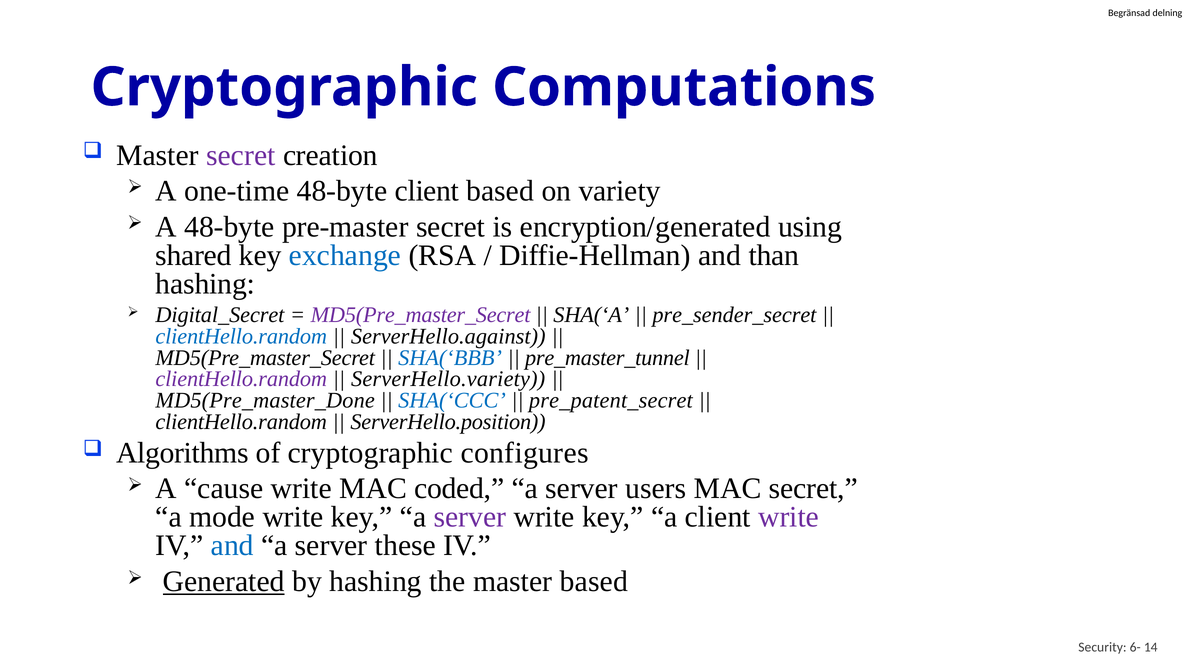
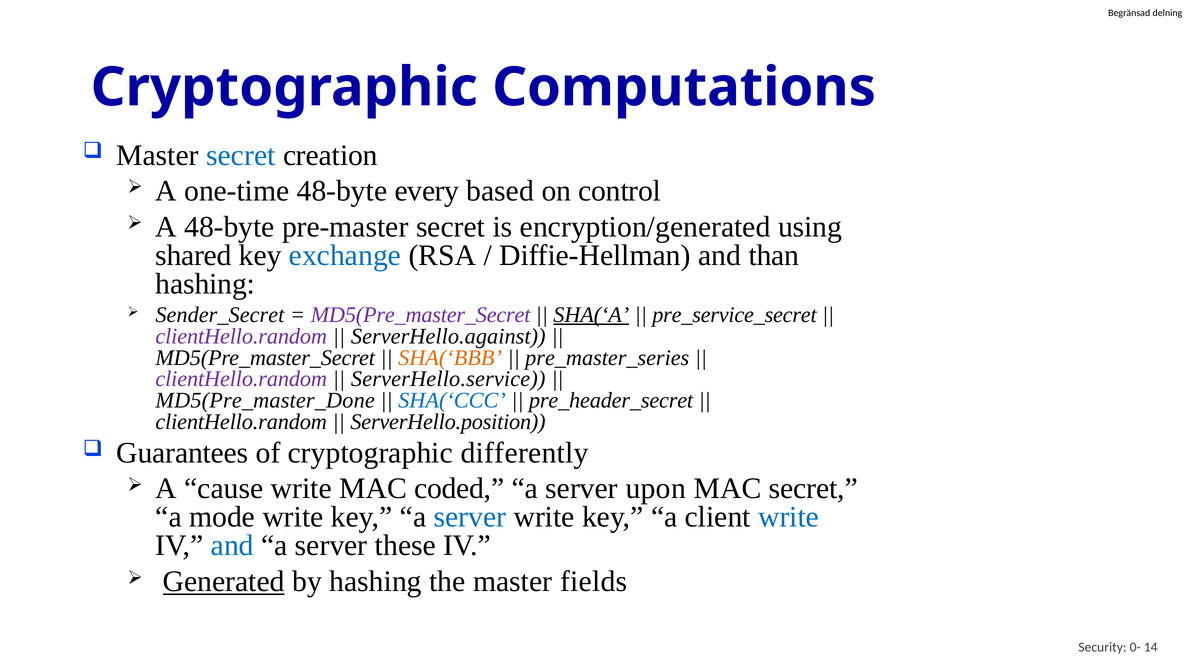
secret colour: purple -> blue (241, 155)
48-byte client: client -> every (427, 191)
variety: variety -> control (620, 191)
Digital_Secret: Digital_Secret -> Sender_Secret (220, 315)
SHA(‘A underline: none -> present (591, 315)
pre_sender_secret: pre_sender_secret -> pre_service_secret (734, 315)
clientHello.random colour: blue -> purple (241, 336)
SHA(‘BBB colour: blue -> orange (450, 358)
pre_master_tunnel: pre_master_tunnel -> pre_master_series (607, 358)
ServerHello.variety: ServerHello.variety -> ServerHello.service (448, 379)
pre_patent_secret: pre_patent_secret -> pre_header_secret (611, 400)
Algorithms: Algorithms -> Guarantees (182, 453)
configures: configures -> differently (525, 453)
users: users -> upon (656, 488)
server colour: purple -> blue (470, 517)
write colour: purple -> blue (789, 517)
master based: based -> fields (594, 581)
6-: 6- -> 0- (1135, 647)
